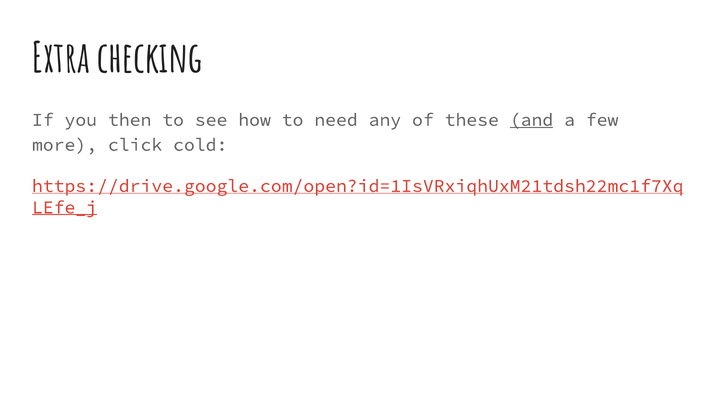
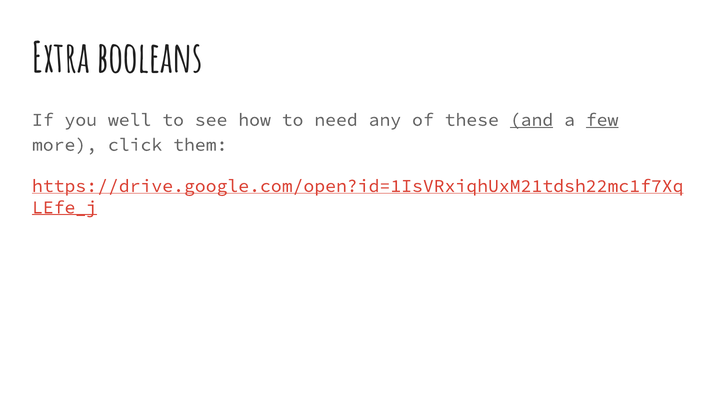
checking: checking -> booleans (150, 59)
then: then -> well (130, 120)
few underline: none -> present (602, 120)
cold: cold -> them (200, 145)
